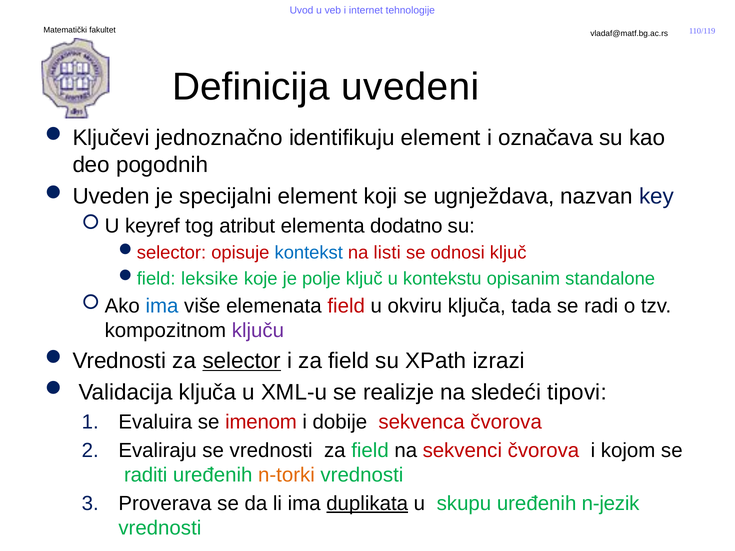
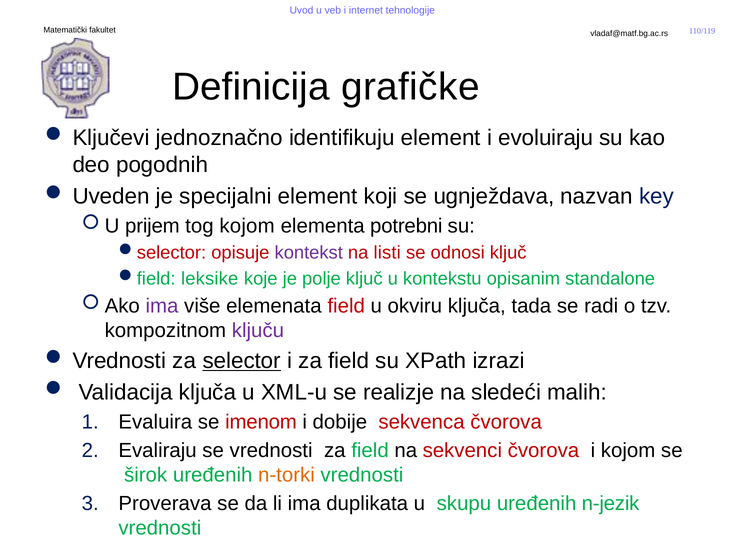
uvedeni: uvedeni -> grafičke (410, 87)
označava: označava -> evoluiraju (546, 138)
keyref: keyref -> prijem (152, 226)
tog atribut: atribut -> kojom (247, 226)
dodatno: dodatno -> potrebni (406, 226)
kontekst colour: blue -> purple (309, 253)
ima colour: blue -> purple (162, 306)
tipovi: tipovi -> malih (577, 392)
raditi: raditi -> širok (146, 475)
duplikata underline: present -> none (367, 504)
